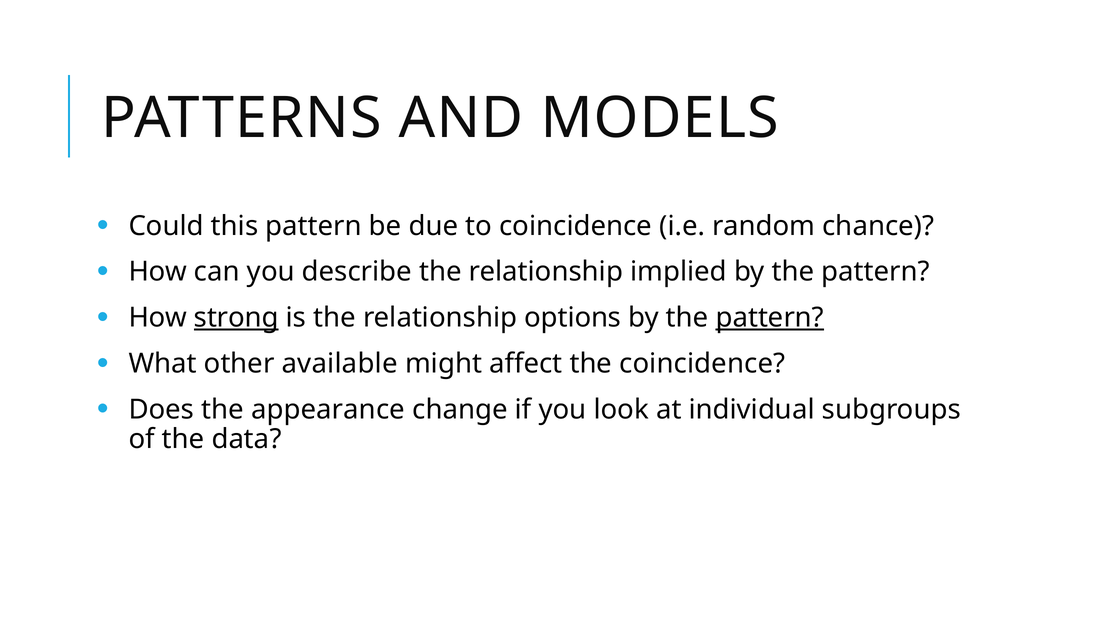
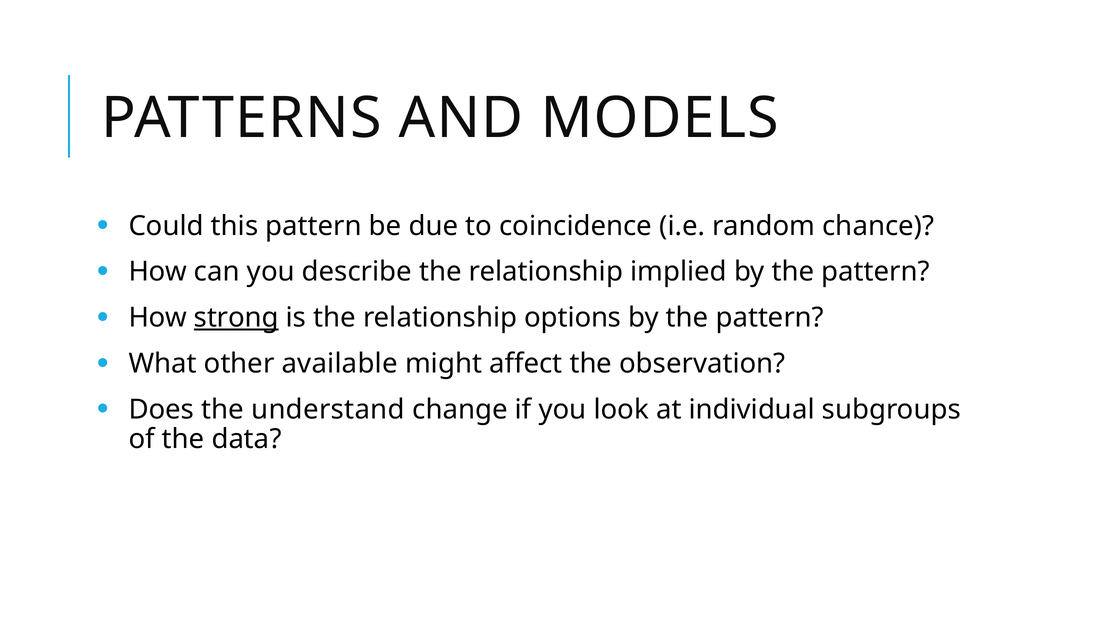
pattern underline: present -> none (770, 318)
the coincidence: coincidence -> observation (702, 364)
appearance: appearance -> understand (328, 409)
